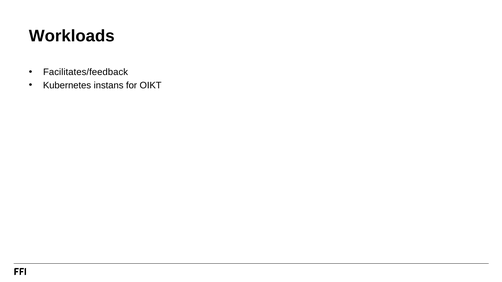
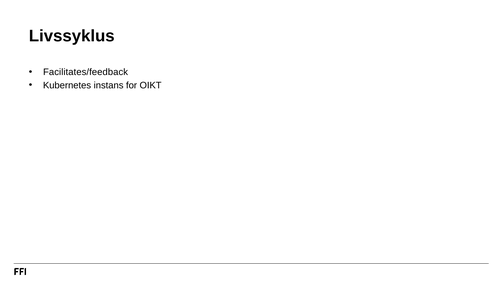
Workloads: Workloads -> Livssyklus (72, 36)
